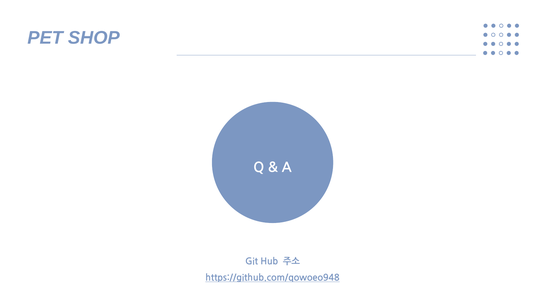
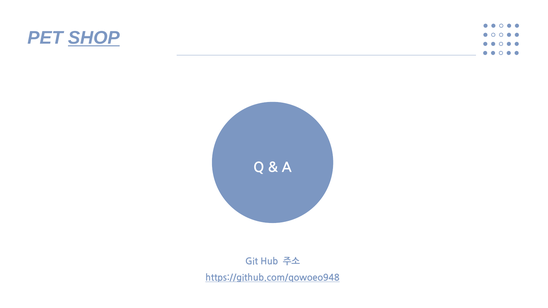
SHOP underline: none -> present (94, 38)
